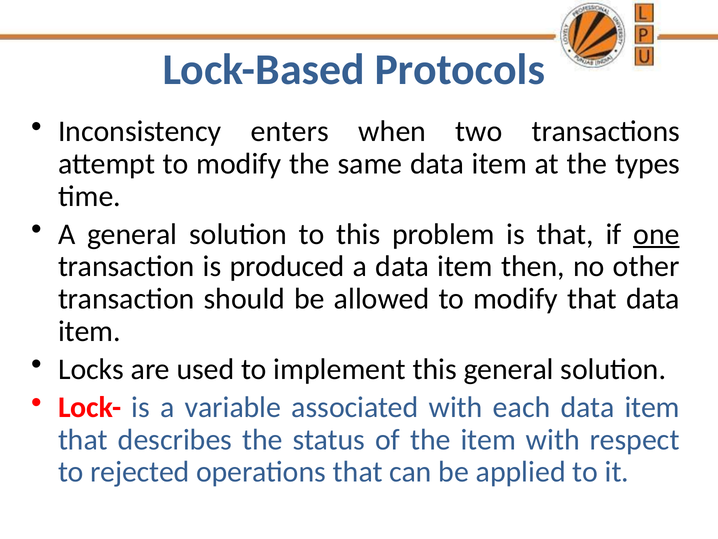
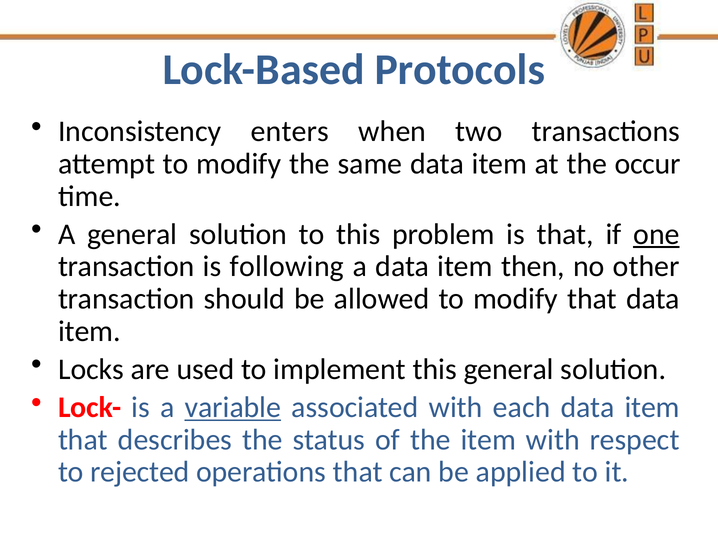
types: types -> occur (648, 164)
produced: produced -> following (287, 266)
variable underline: none -> present (233, 407)
